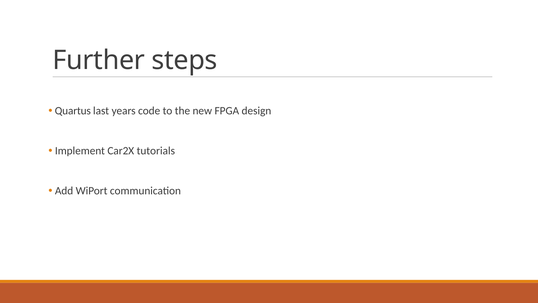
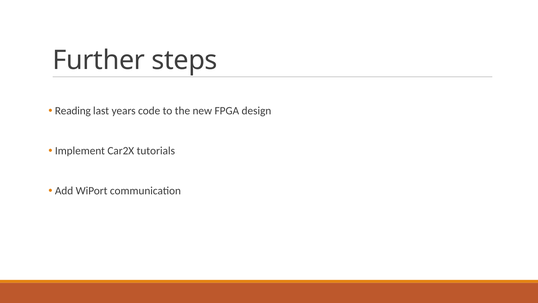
Quartus: Quartus -> Reading (73, 111)
